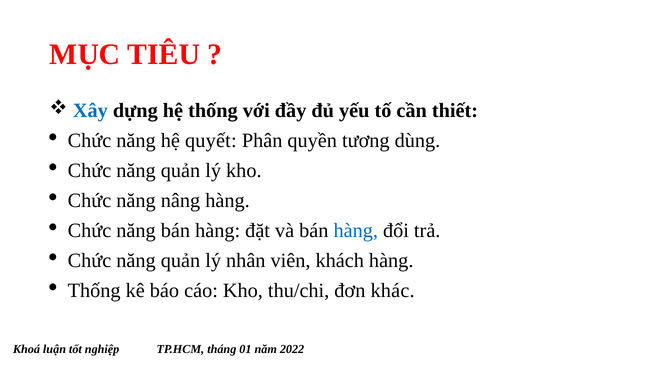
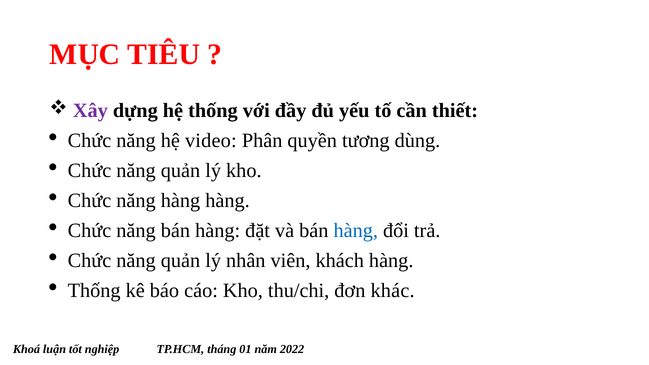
Xây colour: blue -> purple (90, 110)
quyết: quyết -> video (211, 140)
năng nâng: nâng -> hàng (181, 201)
